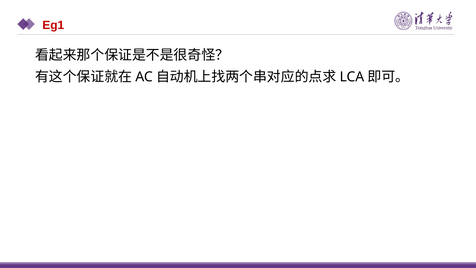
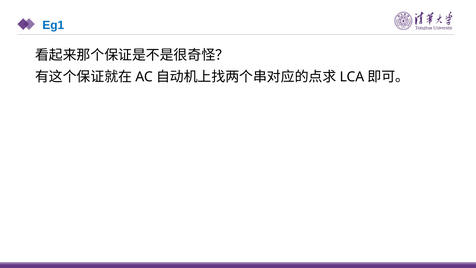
Eg1 colour: red -> blue (53, 25)
